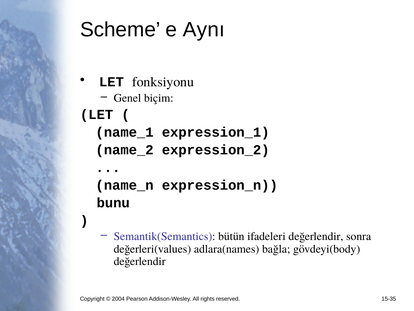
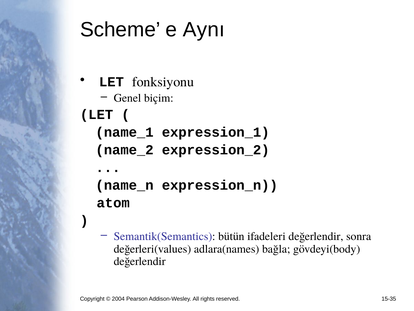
bunu: bunu -> atom (113, 203)
